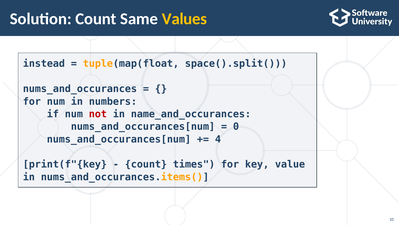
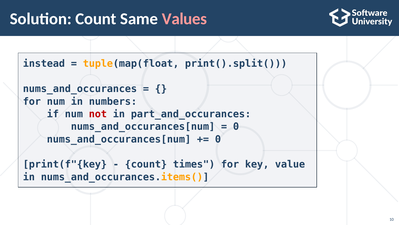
Values colour: yellow -> pink (184, 19)
space().split(: space().split( -> print().split( (236, 64)
name_and_occurances: name_and_occurances -> part_and_occurances (191, 114)
4: 4 -> 0 (218, 139)
